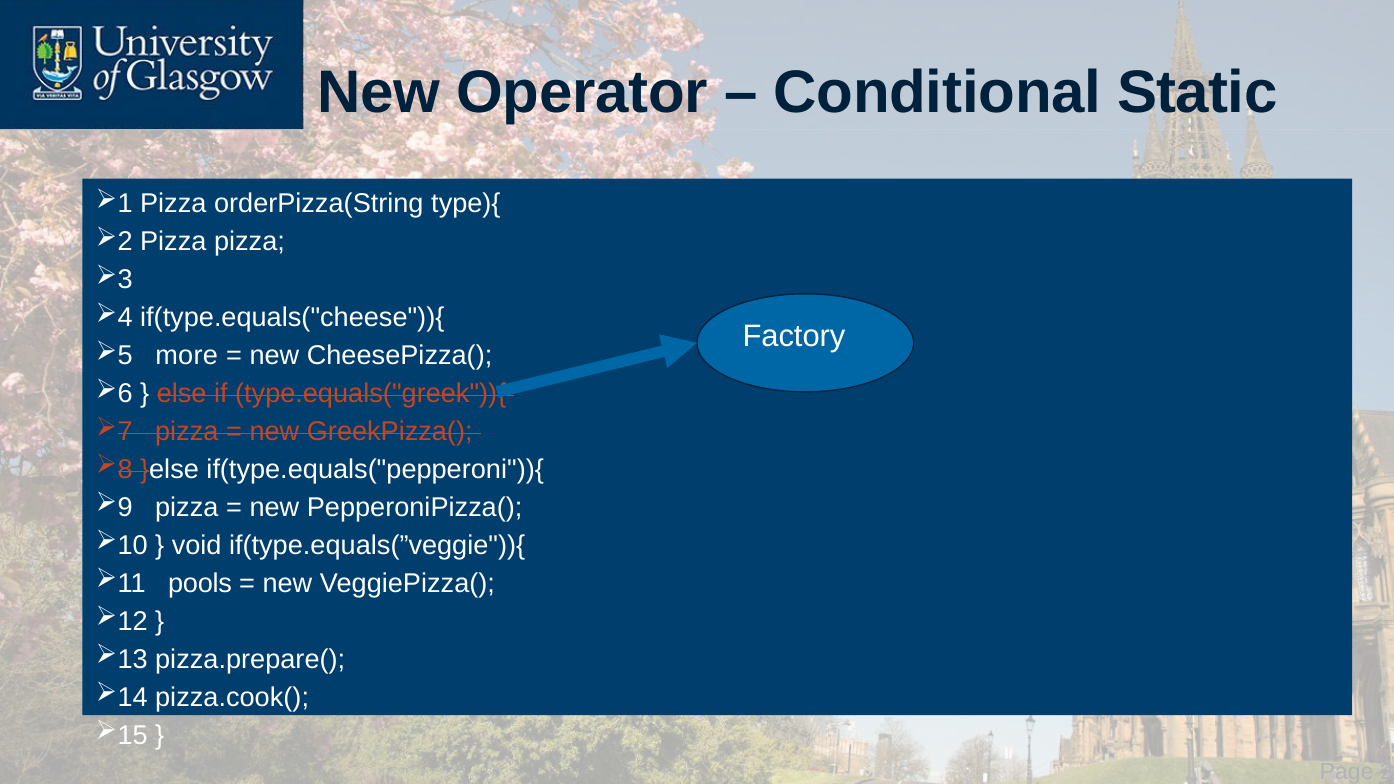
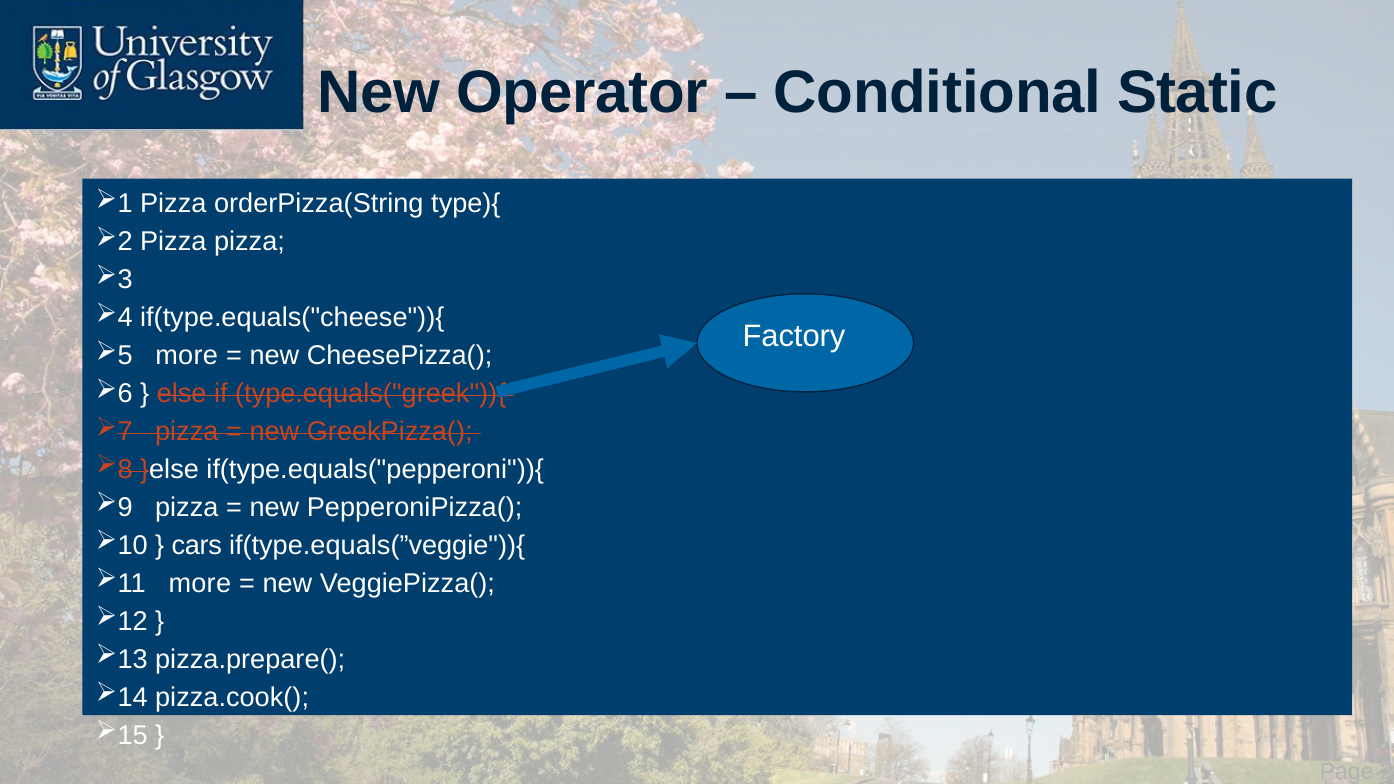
void: void -> cars (197, 546)
pools: pools -> more (200, 584)
